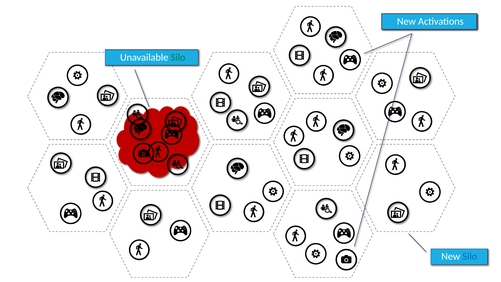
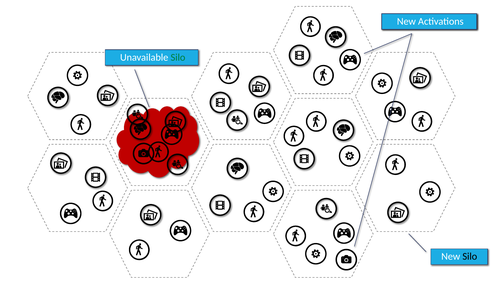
Silo colour: blue -> black (470, 256)
